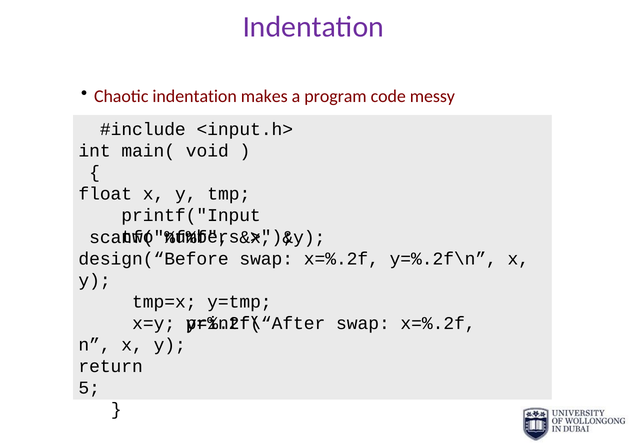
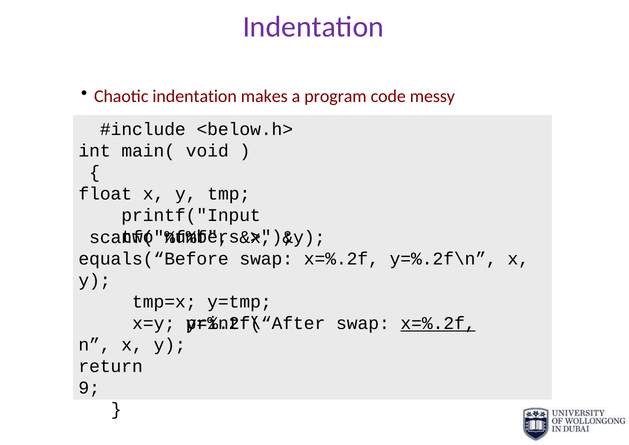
<input.h>: <input.h> -> <below.h> (245, 129)
design(“Before: design(“Before -> equals(“Before (154, 259)
x=%.2f underline: none -> present (438, 323)
5: 5 -> 9 (89, 388)
